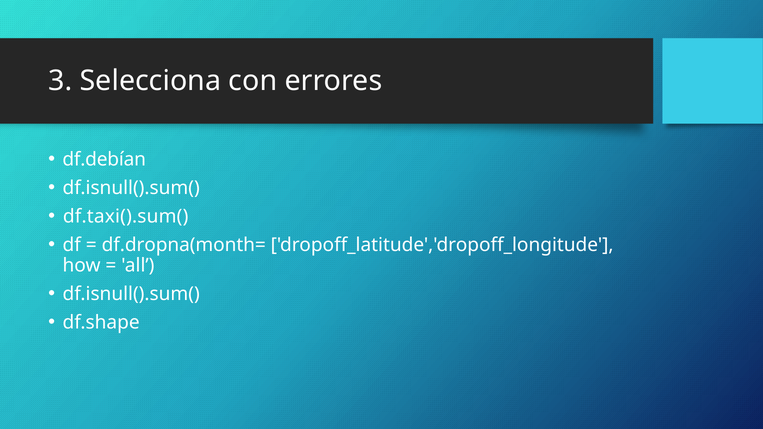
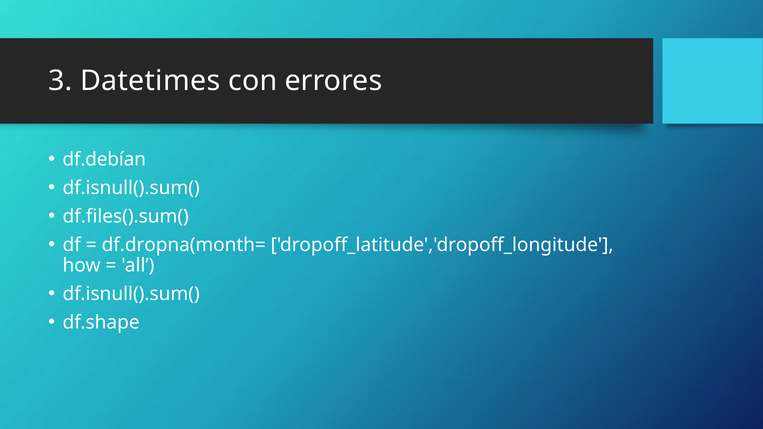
Selecciona: Selecciona -> Datetimes (150, 81)
df.taxi().sum(: df.taxi().sum( -> df.files().sum( (126, 216)
